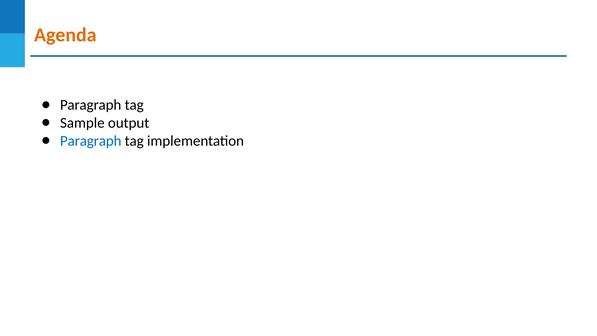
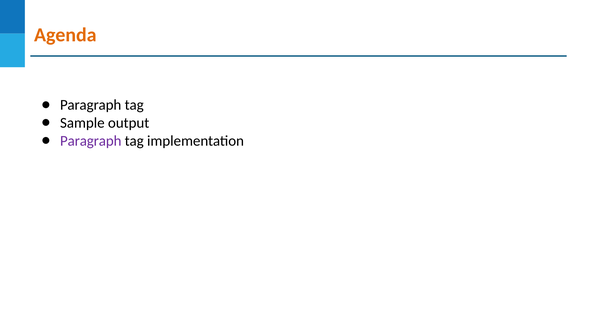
Paragraph colour: blue -> purple (91, 141)
